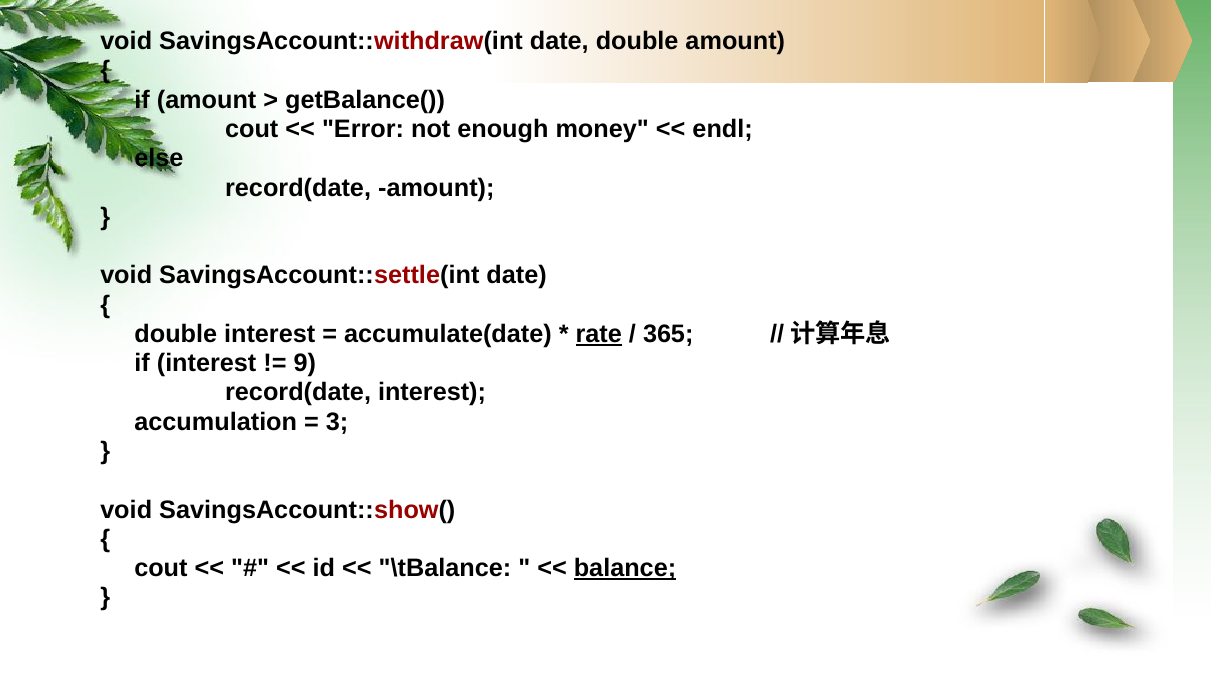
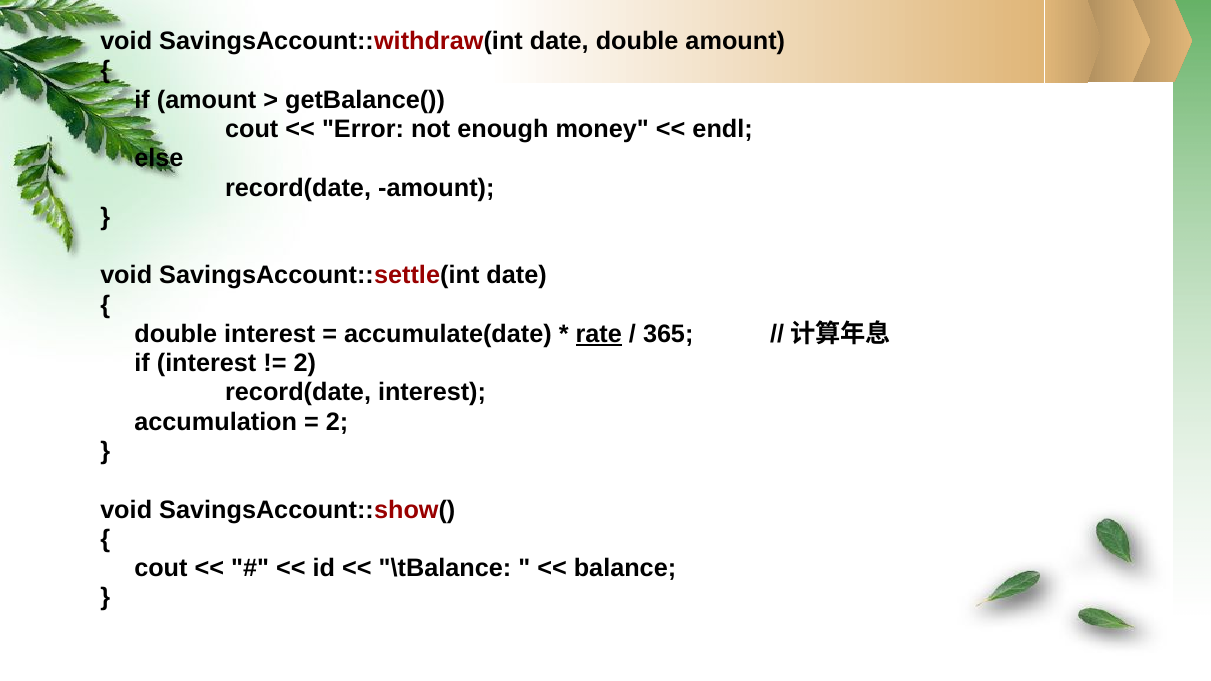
9: 9 -> 2 (305, 363)
3: 3 -> 2 (337, 422)
balance underline: present -> none (625, 568)
